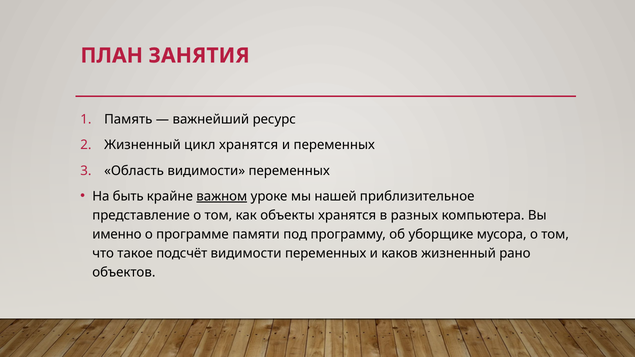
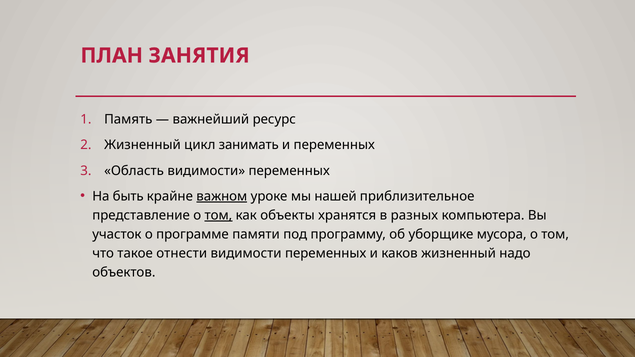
цикл хранятся: хранятся -> занимать (249, 145)
том underline: none -> present (218, 216)
именно: именно -> участок (117, 235)
подсчёт: подсчёт -> отнести (182, 254)
рано: рано -> надо (515, 254)
